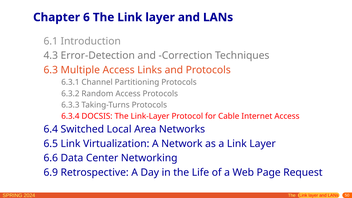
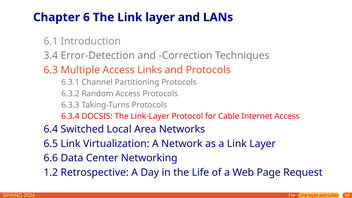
4.3: 4.3 -> 3.4 (51, 56)
6.9: 6.9 -> 1.2 (51, 172)
